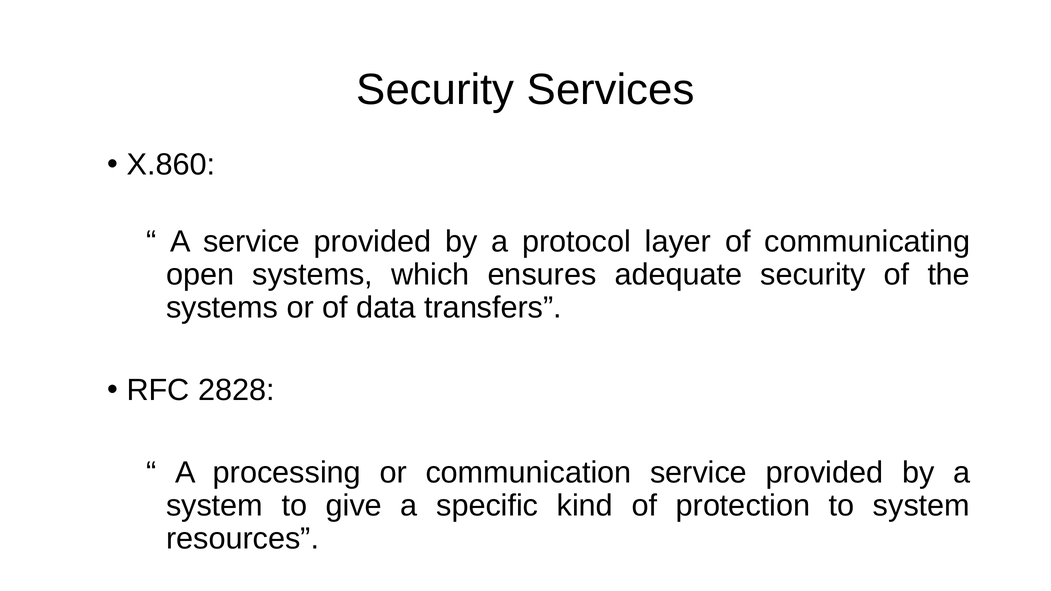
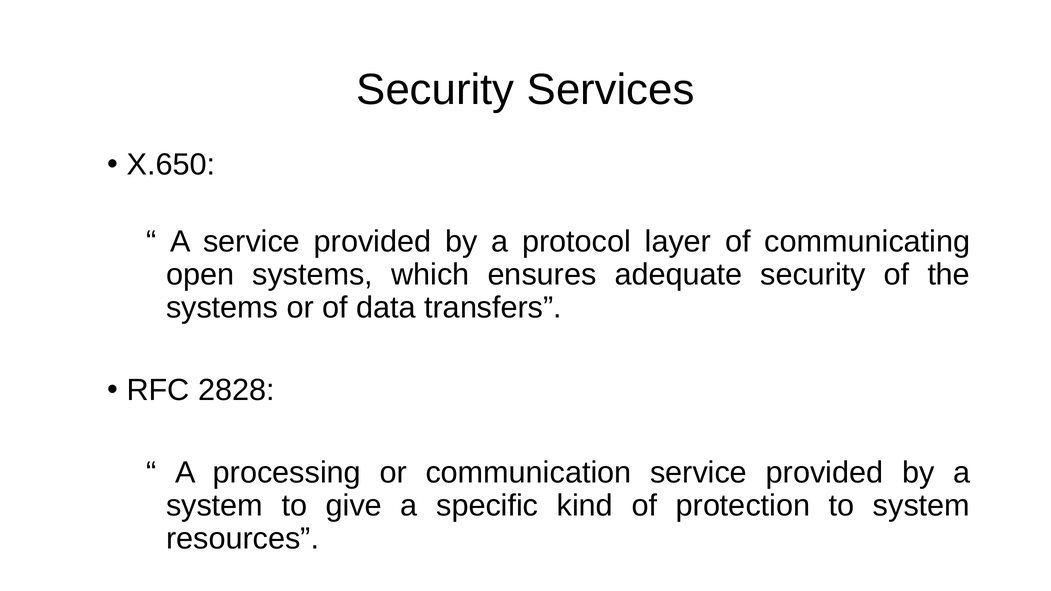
X.860: X.860 -> X.650 (171, 165)
